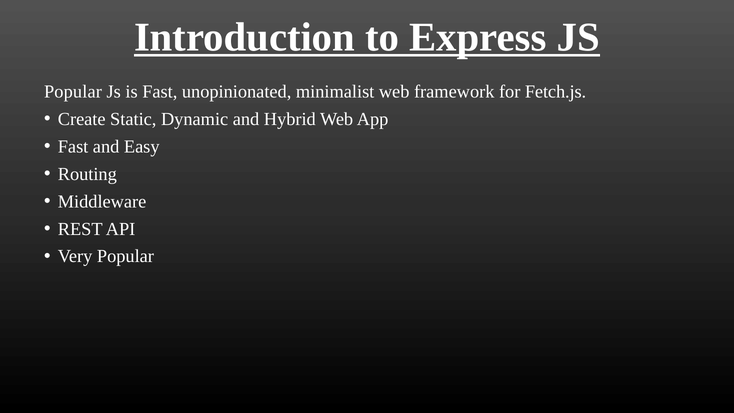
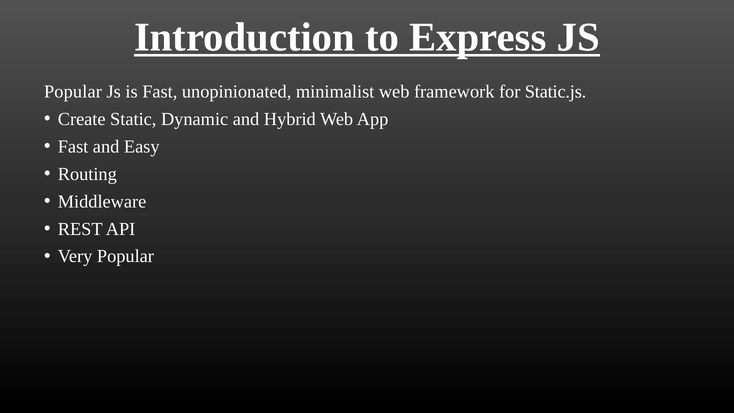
Fetch.js: Fetch.js -> Static.js (556, 91)
